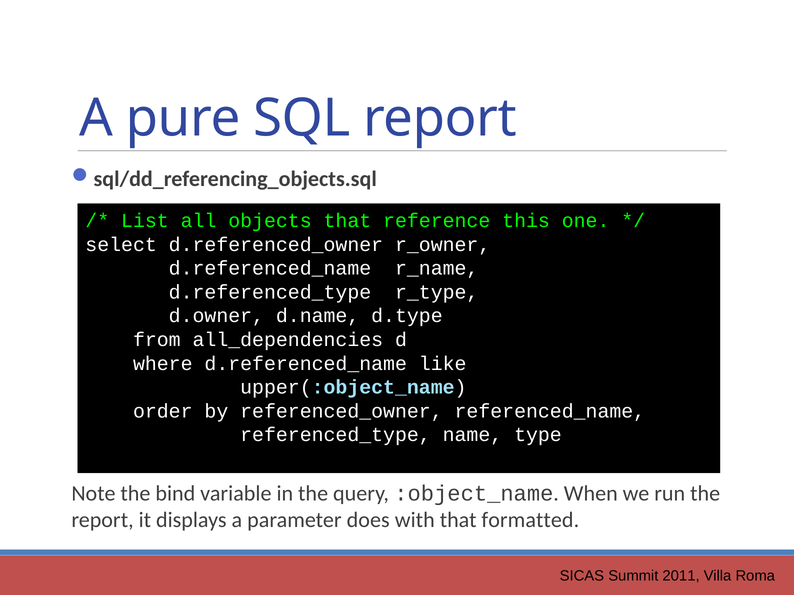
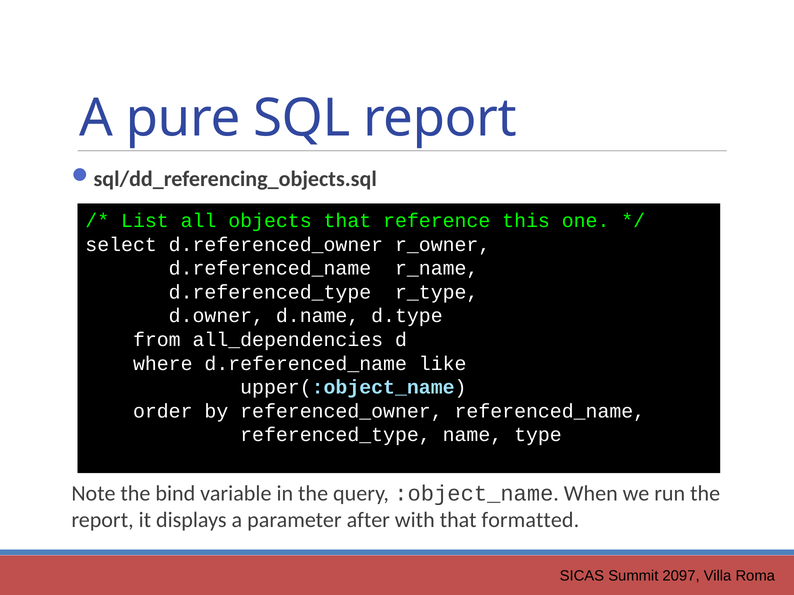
does: does -> after (368, 521)
2011: 2011 -> 2097 (681, 576)
